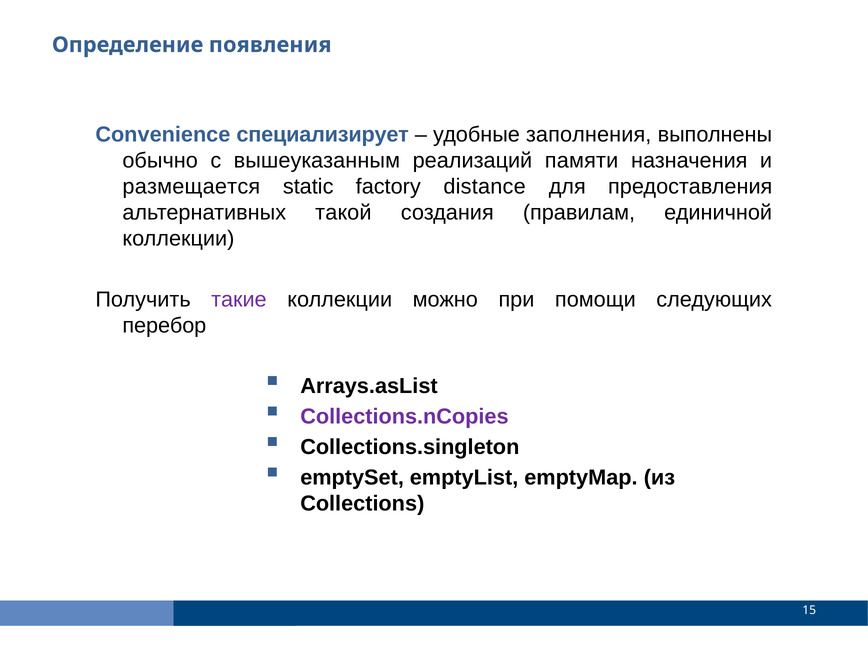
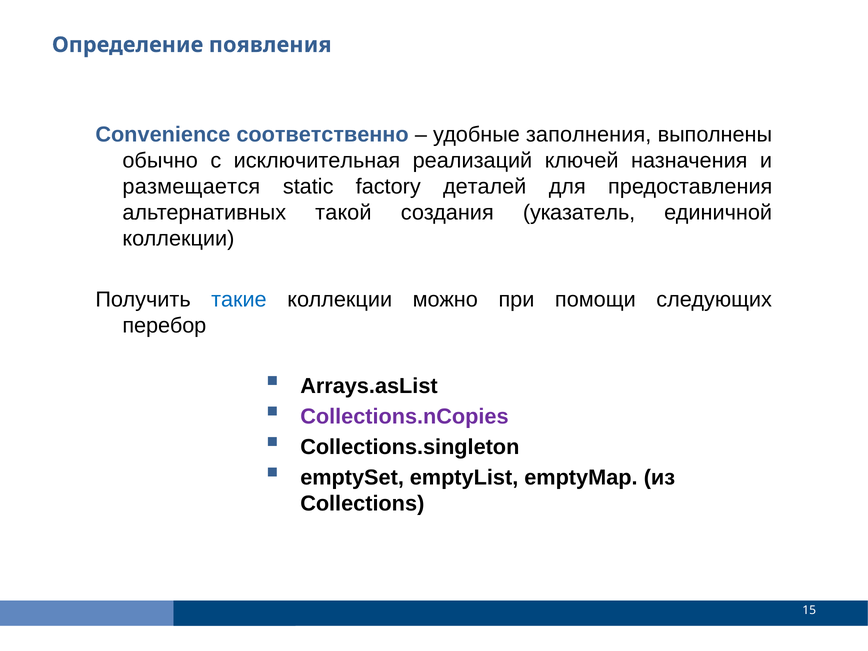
специализирует: специализирует -> соответственно (323, 135)
вышеуказанным: вышеуказанным -> исключительная (317, 161)
памяти: памяти -> ключей (582, 161)
distance: distance -> деталей (485, 187)
правилам: правилам -> указатель (579, 213)
такие colour: purple -> blue (239, 299)
